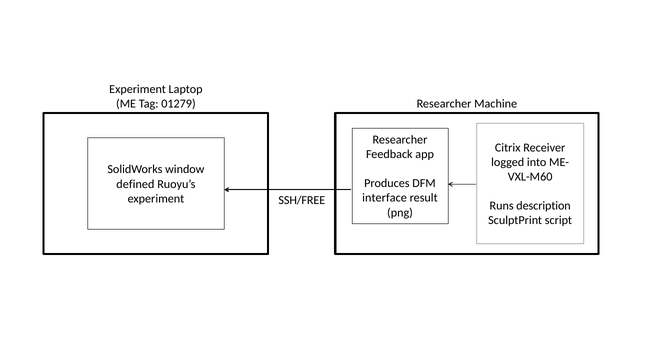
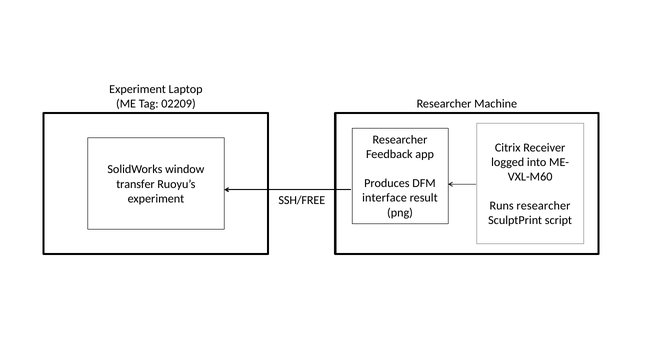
01279: 01279 -> 02209 (178, 104)
defined: defined -> transfer (135, 184)
Runs description: description -> researcher (543, 206)
